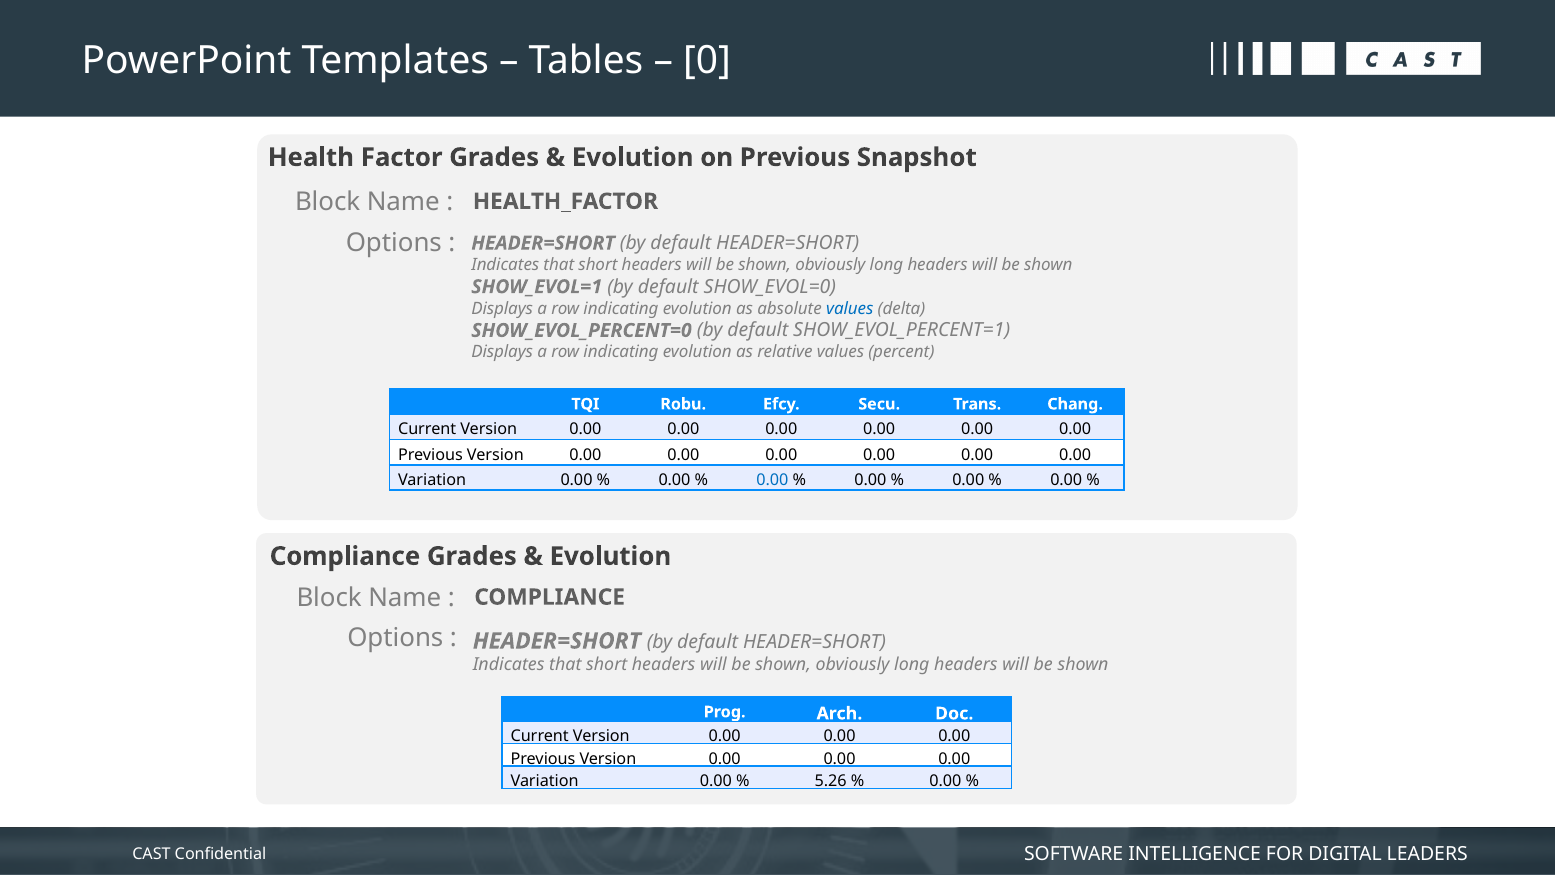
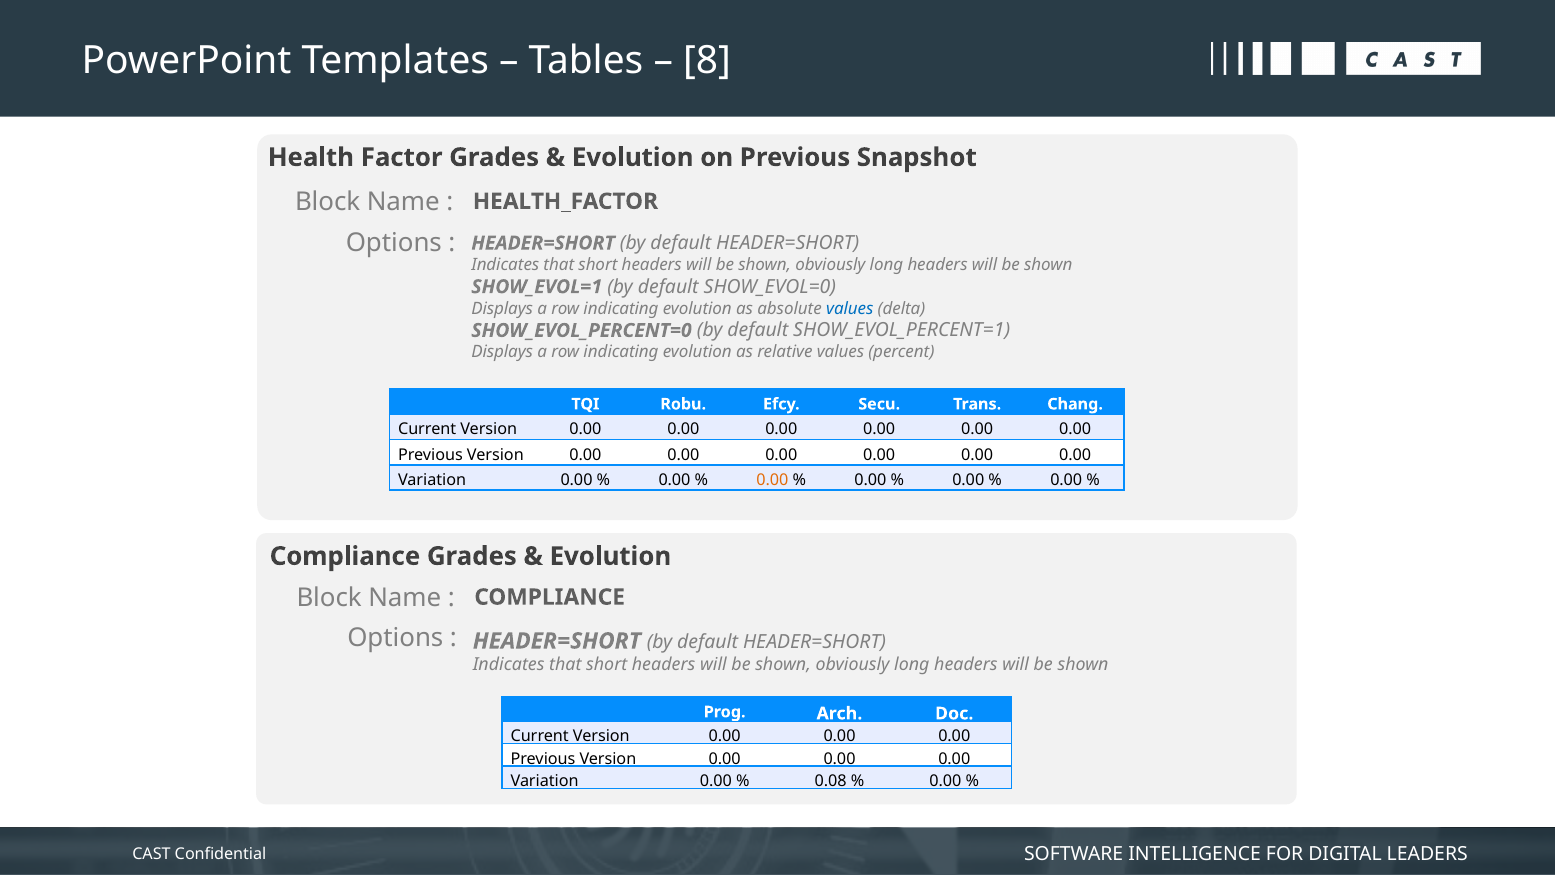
0: 0 -> 8 (707, 61)
0.00 colour: blue -> orange (772, 480)
5.26: 5.26 -> 0.08 (831, 781)
